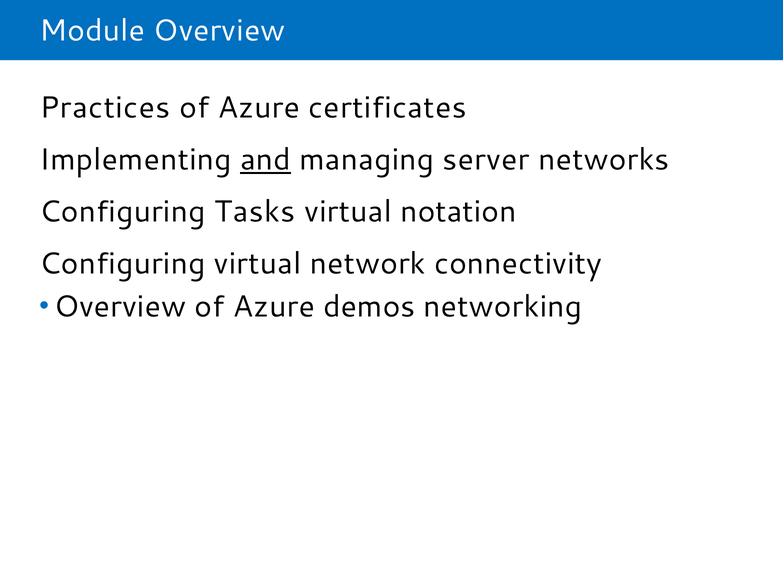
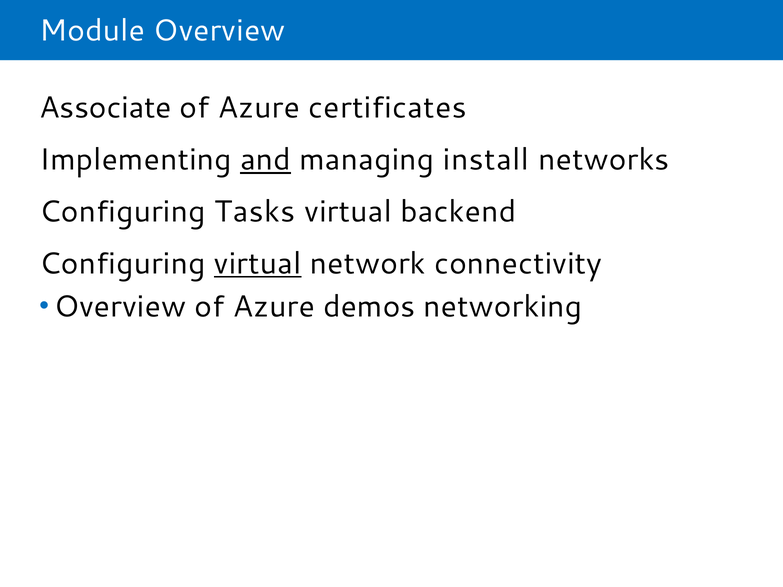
Practices: Practices -> Associate (105, 108)
server: server -> install (486, 160)
notation: notation -> backend (458, 212)
virtual underline: none -> present (258, 264)
